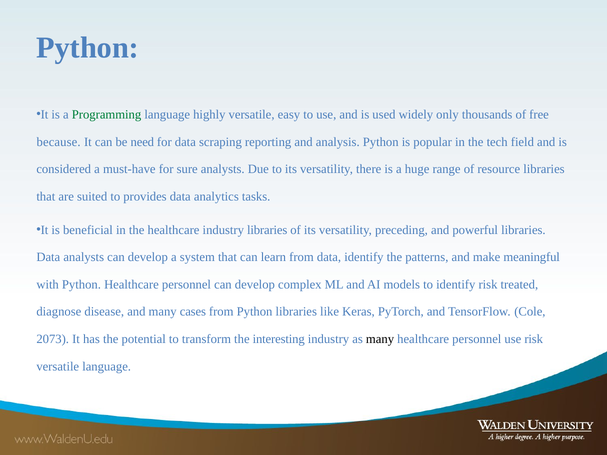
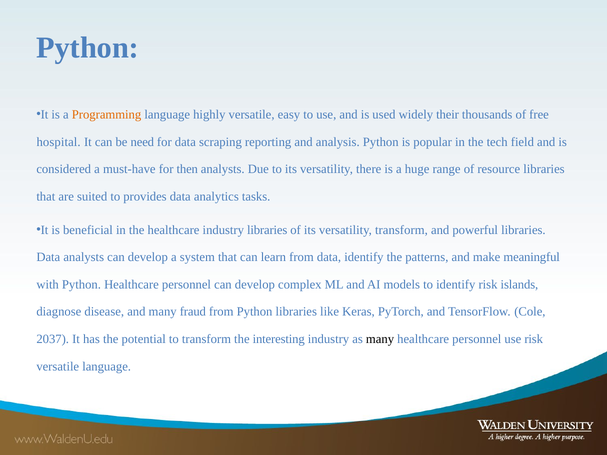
Programming colour: green -> orange (107, 115)
only: only -> their (448, 115)
because: because -> hospital (59, 142)
sure: sure -> then (187, 169)
versatility preceding: preceding -> transform (401, 230)
treated: treated -> islands (519, 285)
cases: cases -> fraud (193, 312)
2073: 2073 -> 2037 (53, 339)
